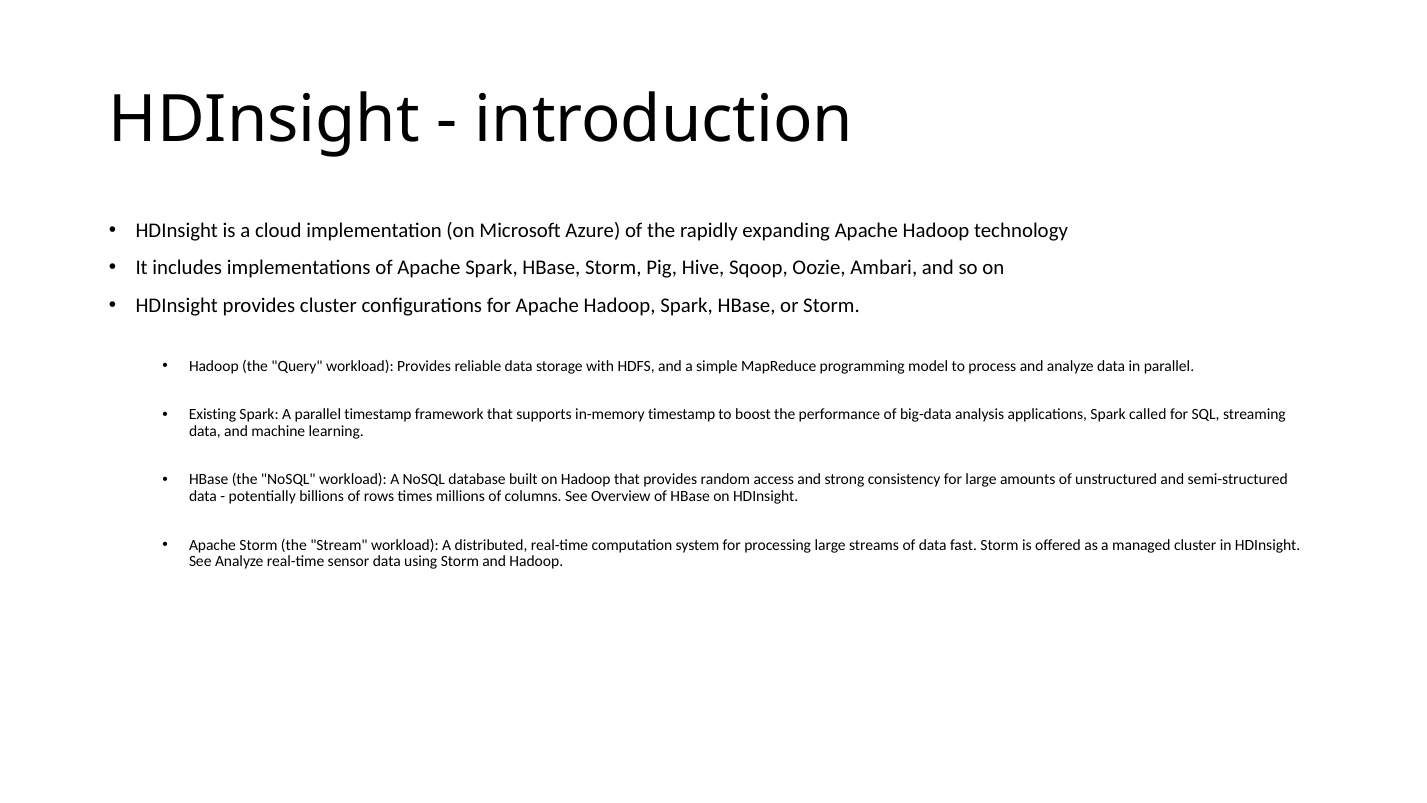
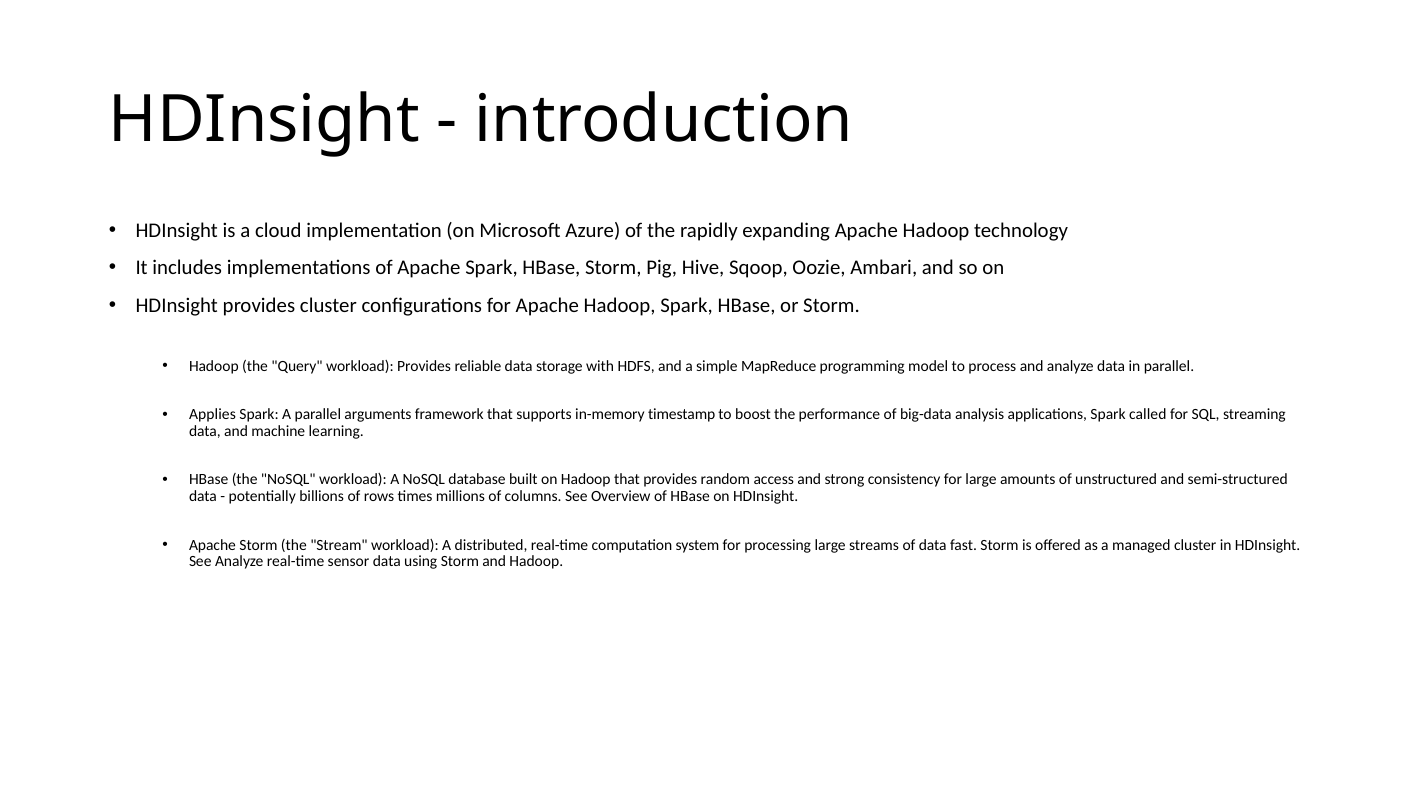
Existing: Existing -> Applies (212, 415)
parallel timestamp: timestamp -> arguments (378, 415)
